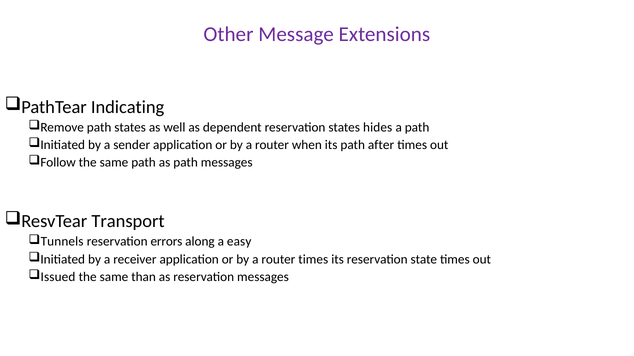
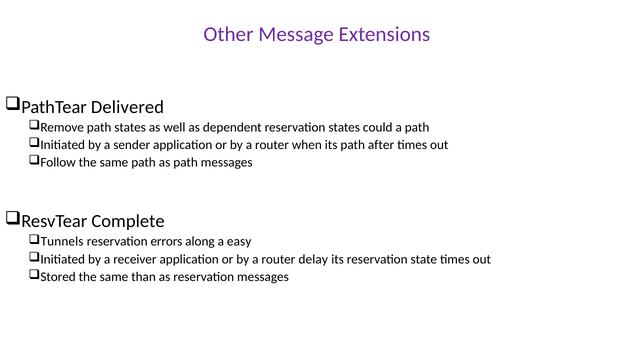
Indicating: Indicating -> Delivered (127, 107)
hides: hides -> could (378, 128)
Transport: Transport -> Complete (128, 222)
router times: times -> delay (313, 260)
Issued: Issued -> Stored (58, 277)
